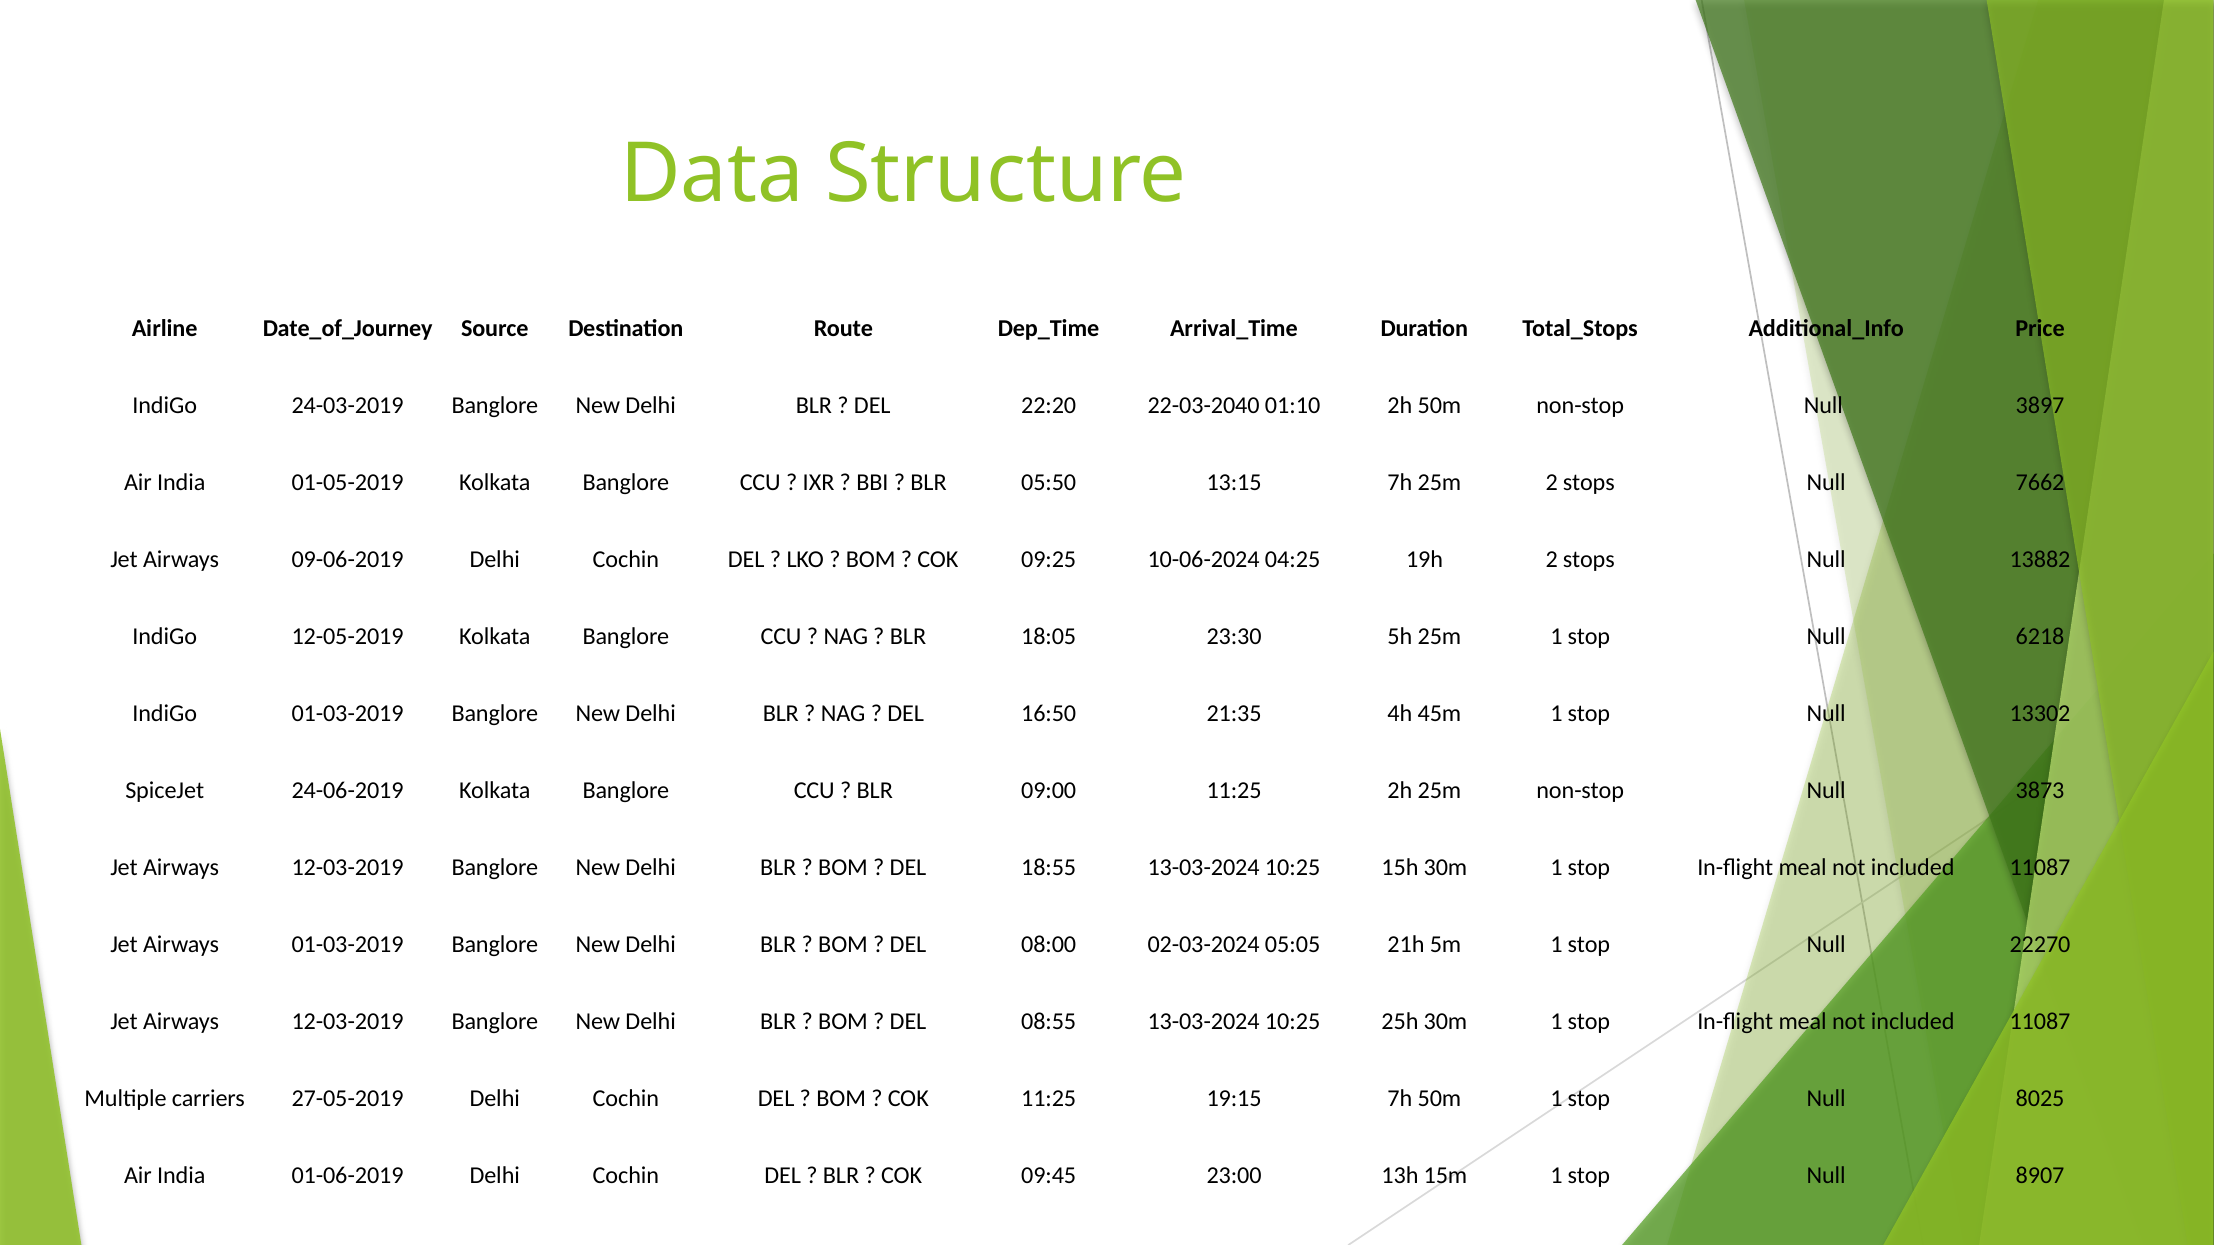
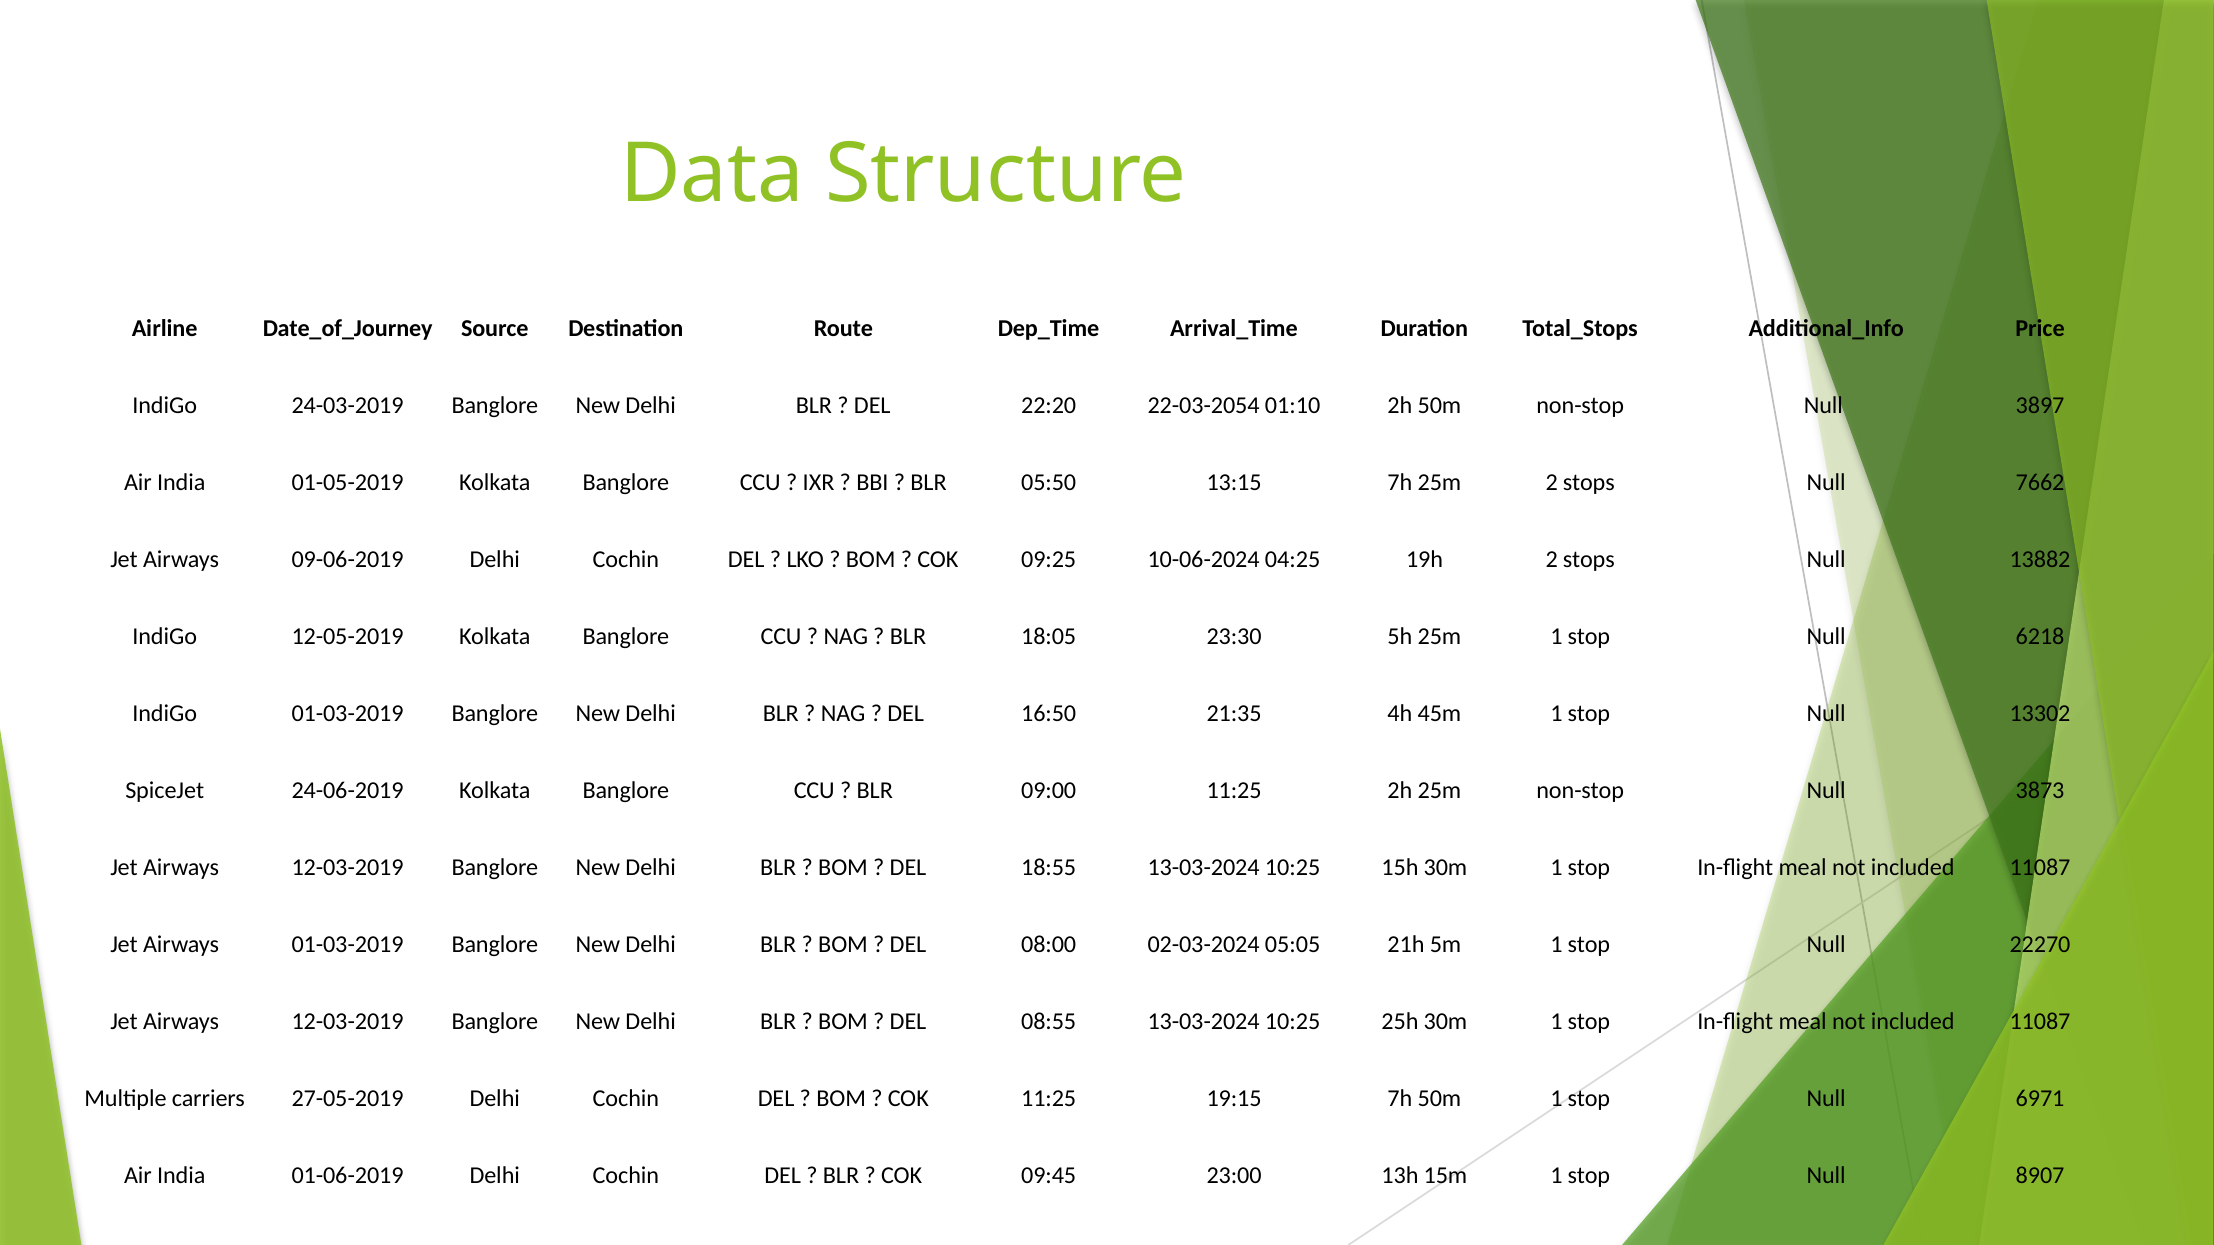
22-03-2040: 22-03-2040 -> 22-03-2054 (1204, 406)
8025: 8025 -> 6971 (2040, 1099)
